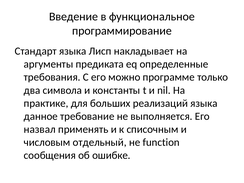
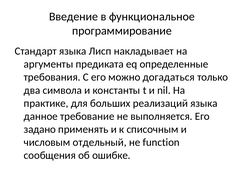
программе: программе -> догадаться (169, 77)
назвал: назвал -> задано (40, 129)
